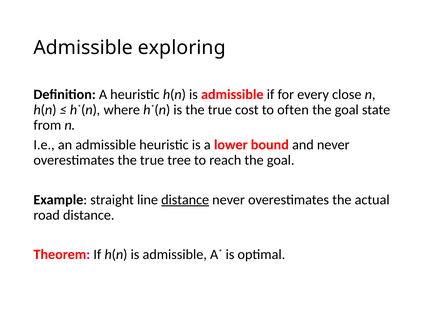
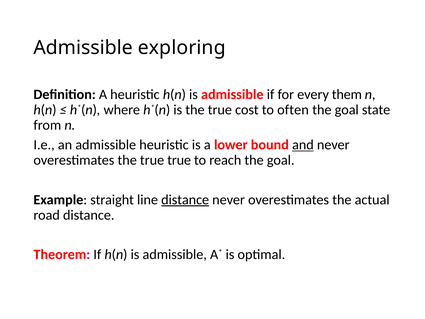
close: close -> them (347, 95)
and underline: none -> present (303, 145)
true tree: tree -> true (179, 160)
